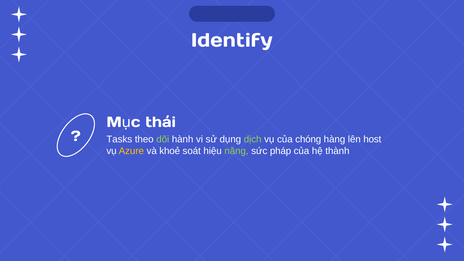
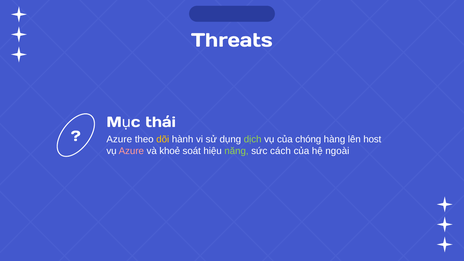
Identify: Identify -> Threats (232, 40)
Tasks: Tasks -> Azure (119, 139)
dõi colour: light green -> yellow (163, 139)
Azure colour: yellow -> pink (131, 151)
pháp: pháp -> cách (280, 151)
thành: thành -> ngoài (337, 151)
